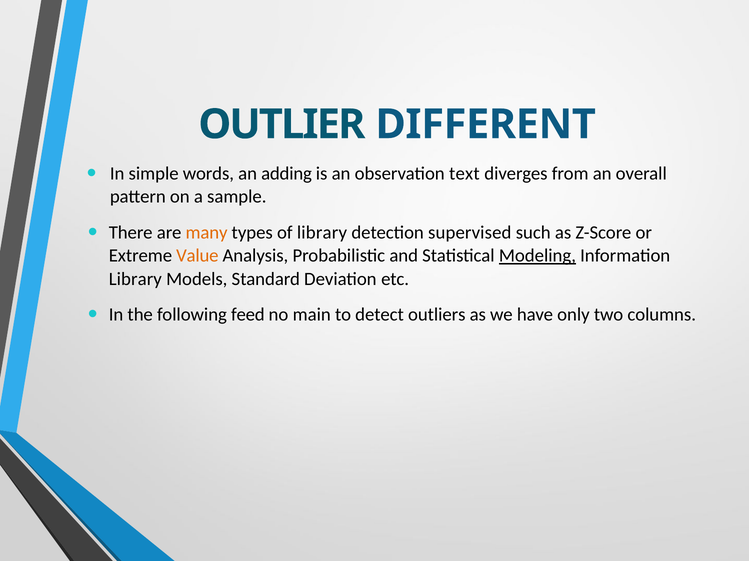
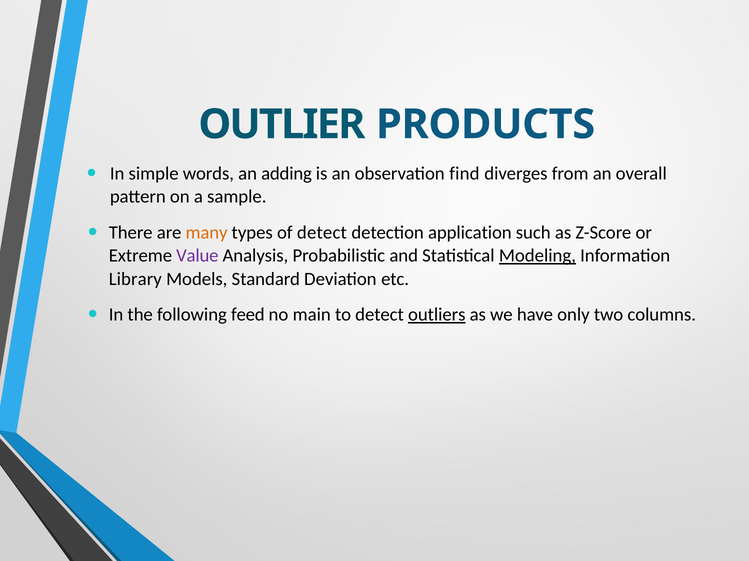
DIFFERENT: DIFFERENT -> PRODUCTS (486, 124)
text: text -> find (464, 174)
of library: library -> detect (322, 233)
supervised: supervised -> application (470, 233)
Value colour: orange -> purple (197, 256)
outliers underline: none -> present (437, 315)
